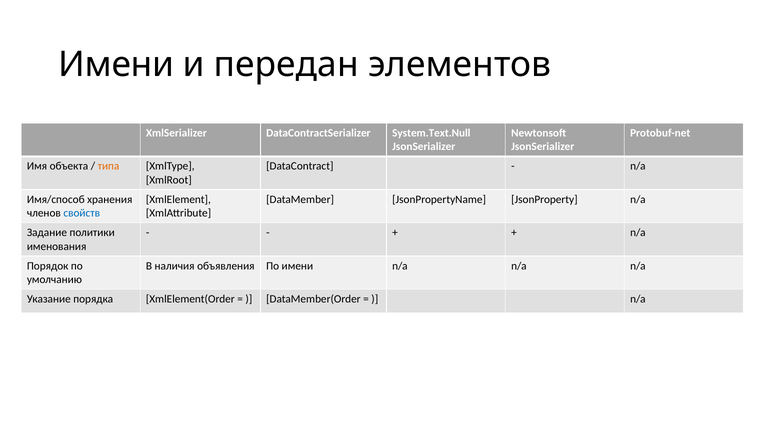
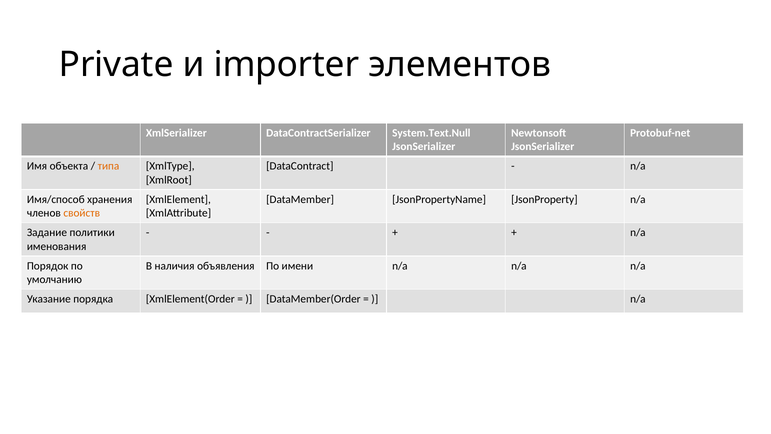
Имени: Имени -> Private (116, 65)
передан: передан -> importer (286, 65)
свойств colour: blue -> orange (82, 213)
